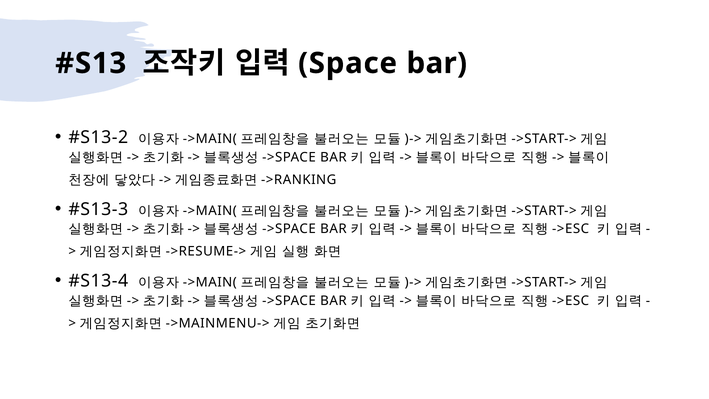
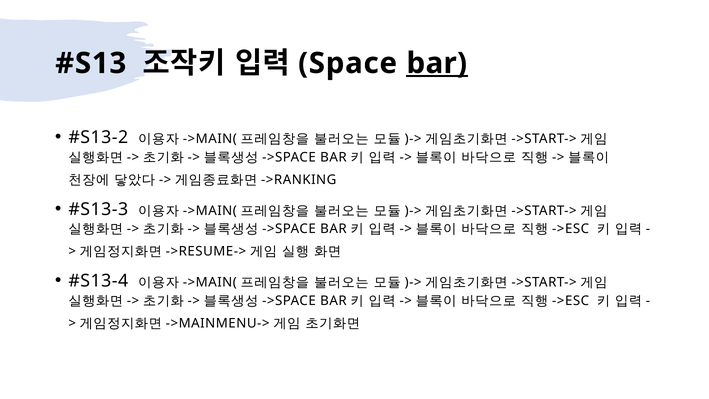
bar underline: none -> present (437, 63)
